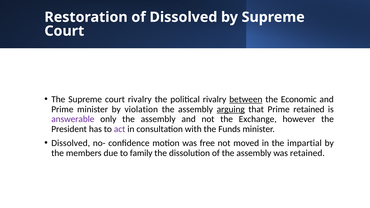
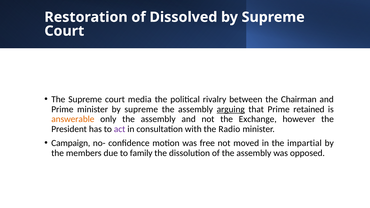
court rivalry: rivalry -> media (140, 99)
between underline: present -> none (246, 99)
Economic: Economic -> Chairman (299, 99)
minister by violation: violation -> supreme (141, 109)
answerable colour: purple -> orange (73, 119)
Funds: Funds -> Radio (229, 129)
Dissolved: Dissolved -> Campaign (71, 143)
was retained: retained -> opposed (307, 153)
